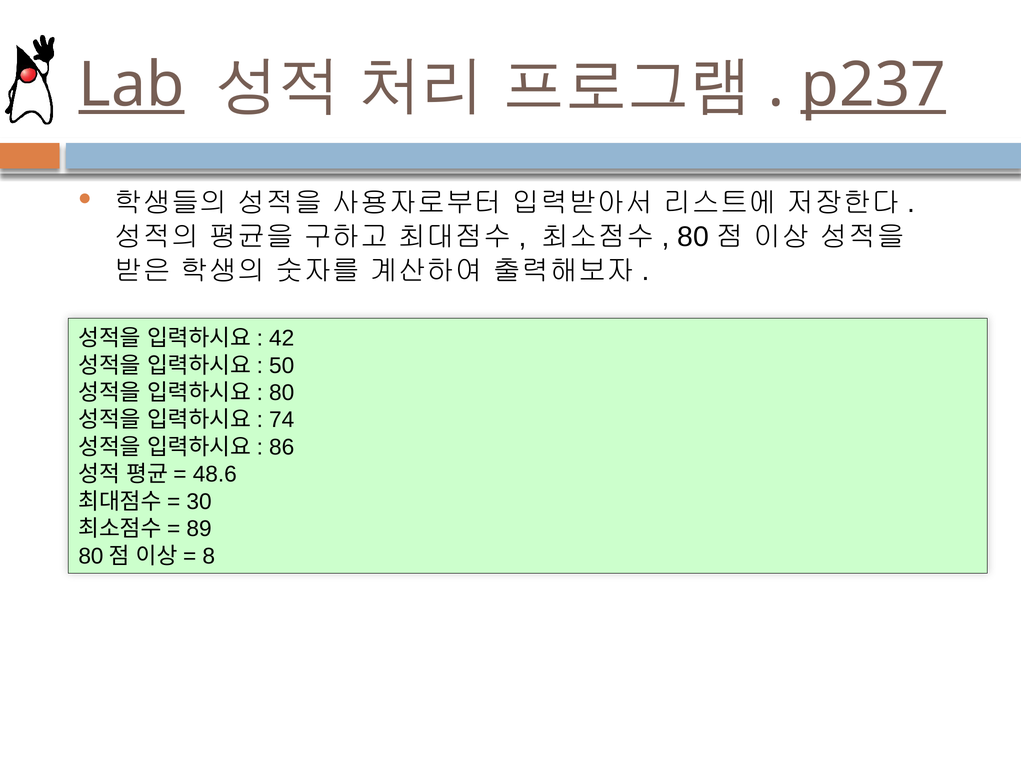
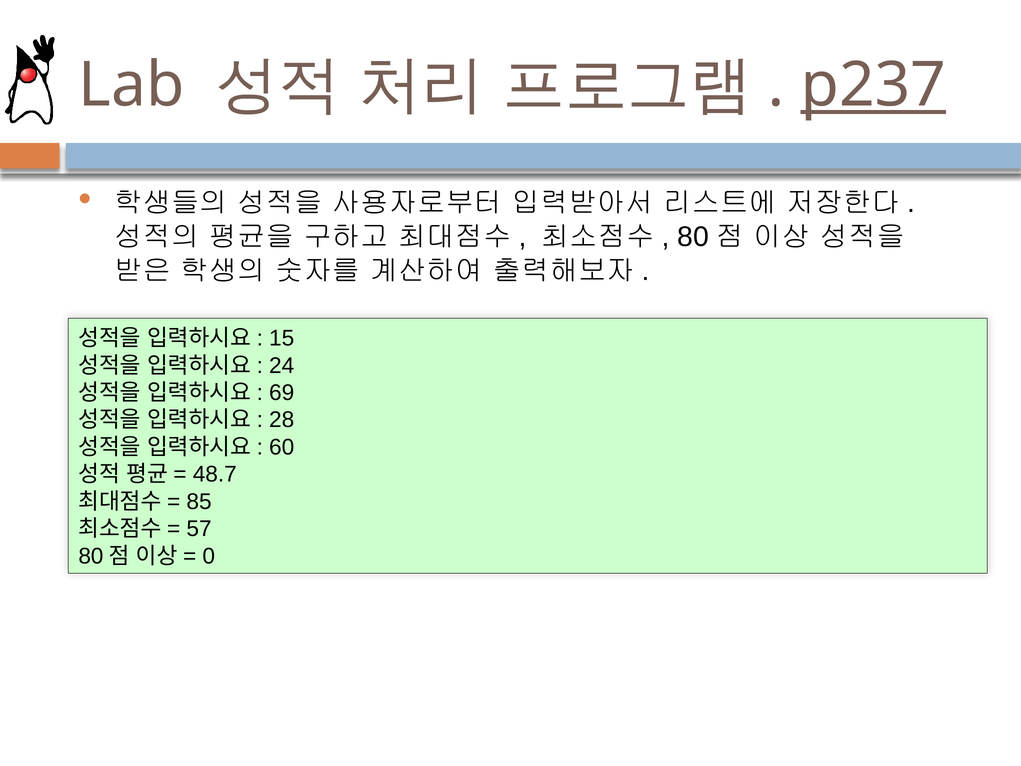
Lab underline: present -> none (131, 85)
42: 42 -> 15 (282, 338)
50: 50 -> 24 (282, 365)
80: 80 -> 69 (282, 393)
74: 74 -> 28 (282, 420)
86: 86 -> 60 (282, 447)
48.6: 48.6 -> 48.7 (215, 474)
30: 30 -> 85 (199, 501)
89: 89 -> 57 (199, 529)
8: 8 -> 0 (209, 556)
